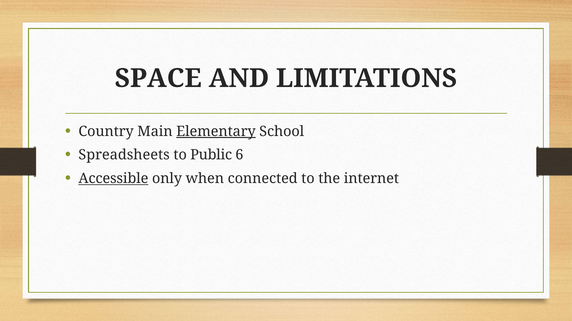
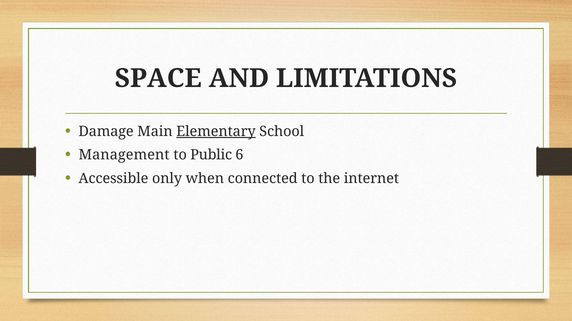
Country: Country -> Damage (106, 132)
Spreadsheets: Spreadsheets -> Management (124, 155)
Accessible underline: present -> none (113, 179)
